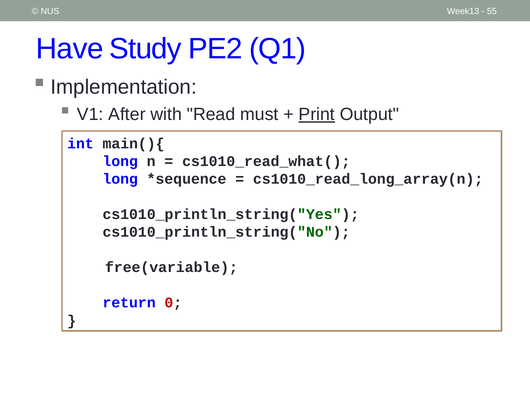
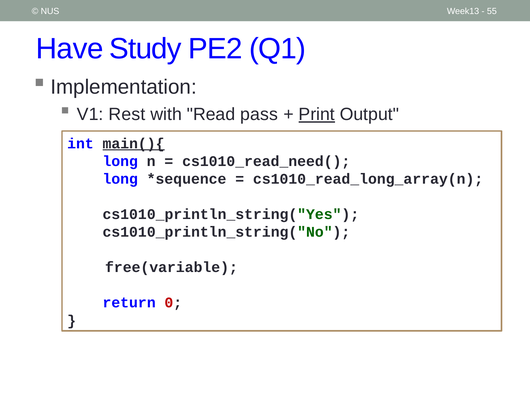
After: After -> Rest (127, 114)
must: must -> pass (259, 114)
main(){ underline: none -> present (134, 143)
cs1010_read_what(: cs1010_read_what( -> cs1010_read_need( (266, 161)
